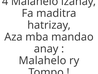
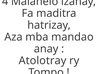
Malahelo: Malahelo -> Atolotray (42, 60)
